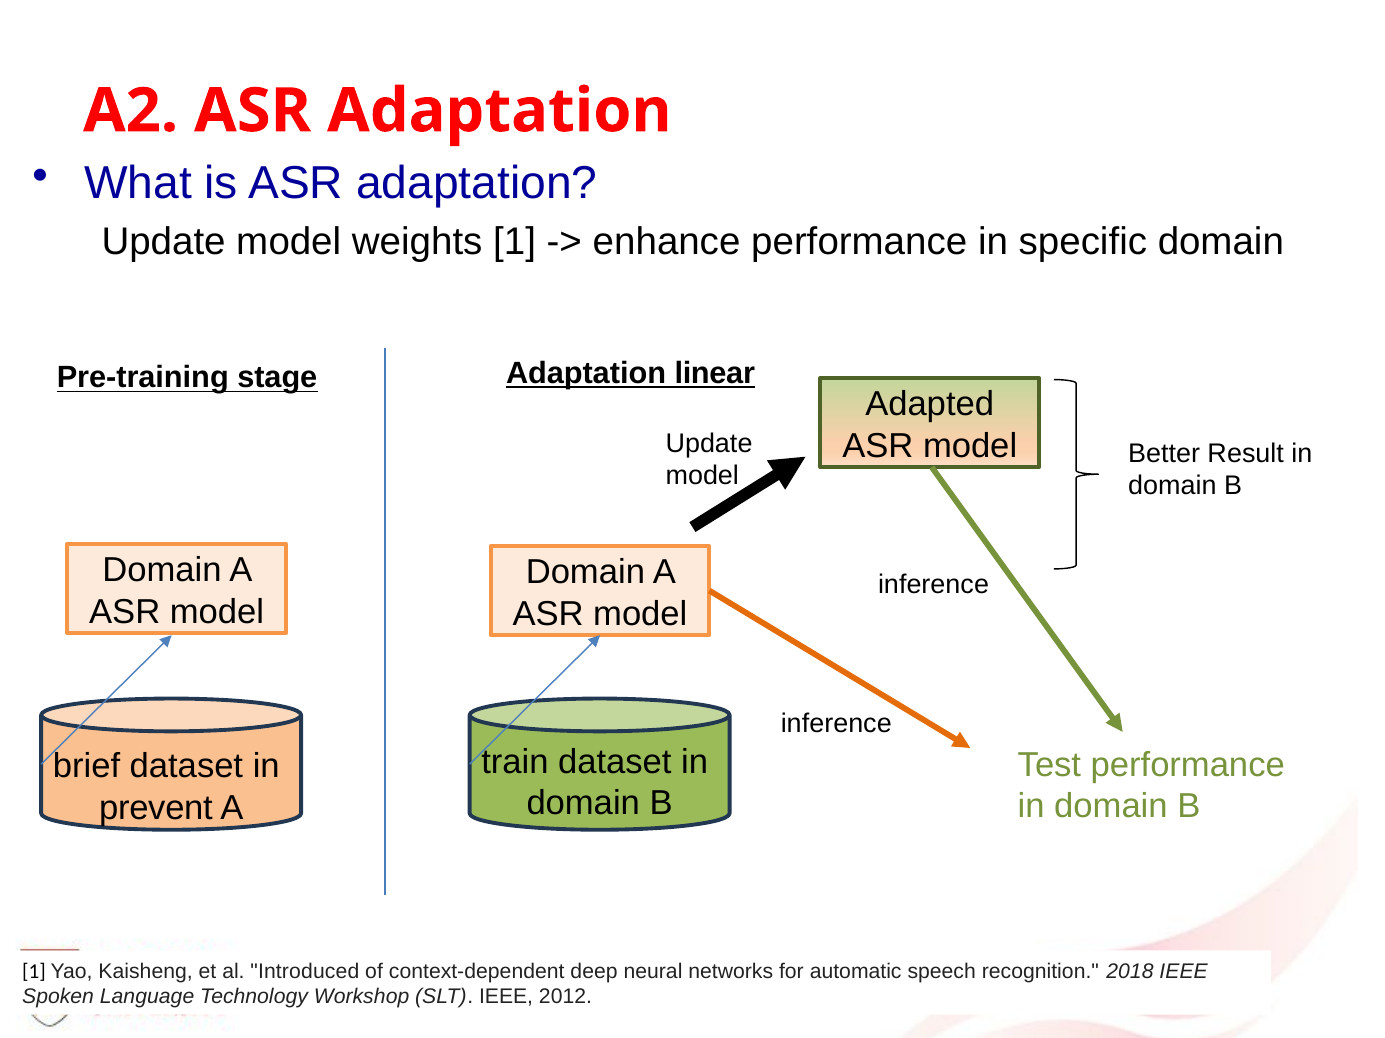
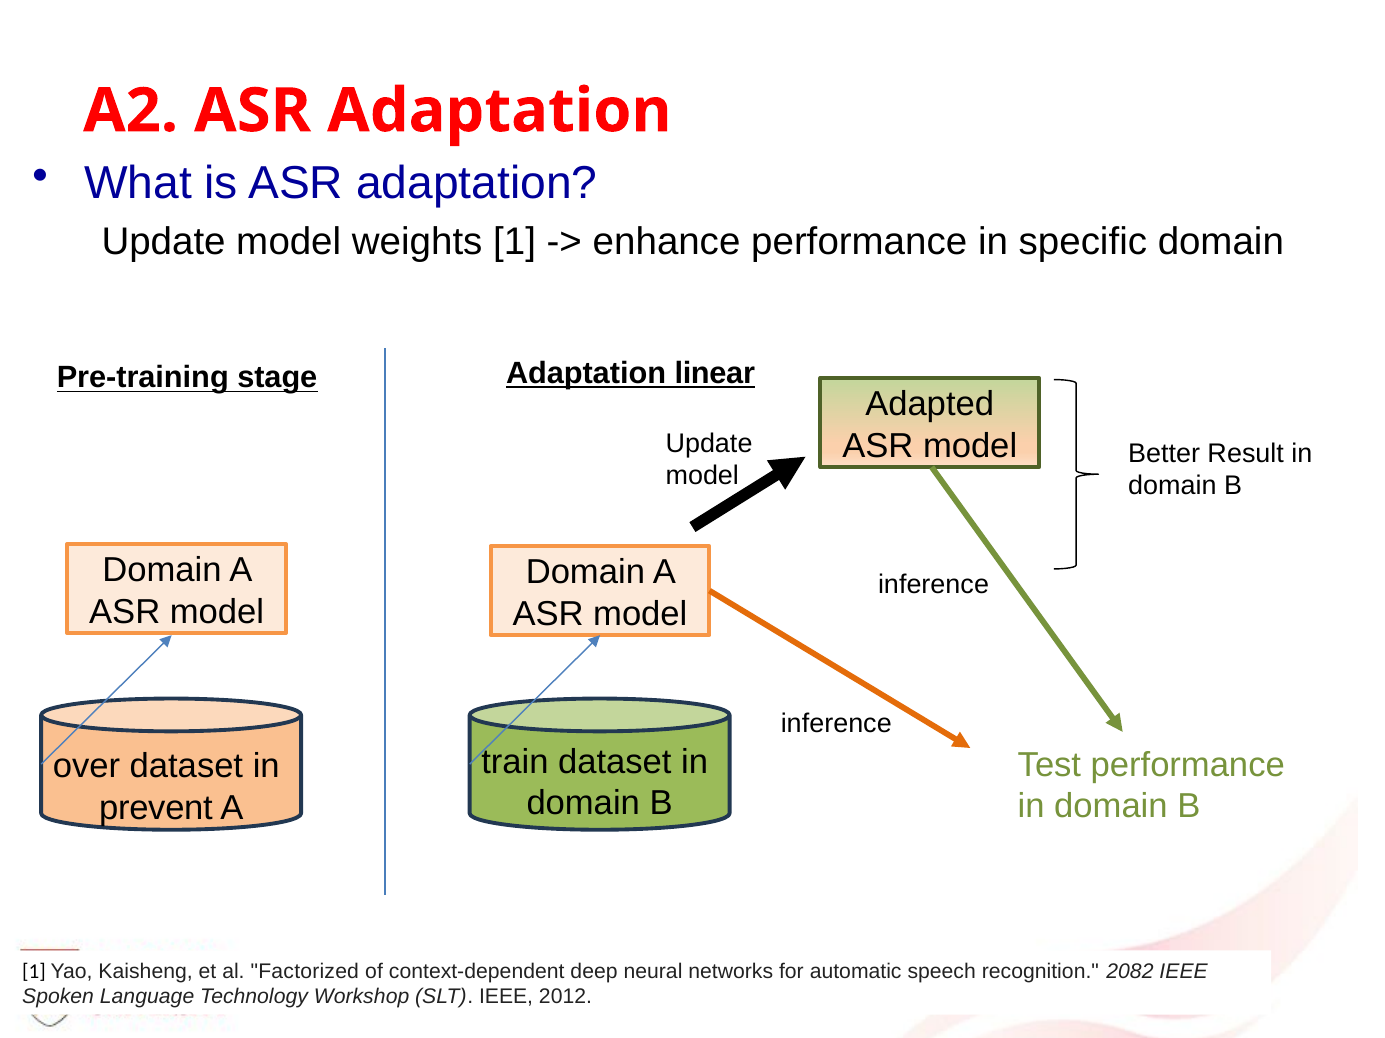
brief: brief -> over (87, 767)
Introduced: Introduced -> Factorized (305, 972)
2018: 2018 -> 2082 (1130, 972)
